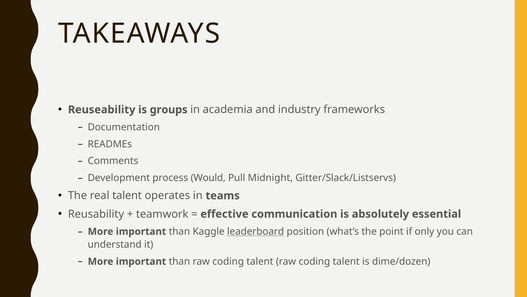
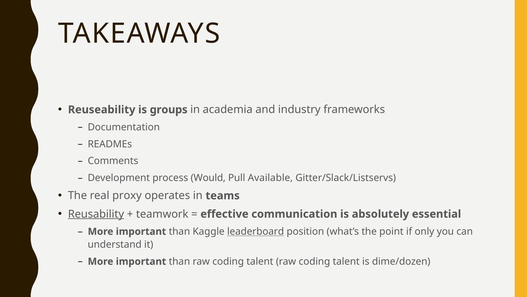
Midnight: Midnight -> Available (270, 178)
real talent: talent -> proxy (127, 195)
Reusability underline: none -> present (96, 214)
